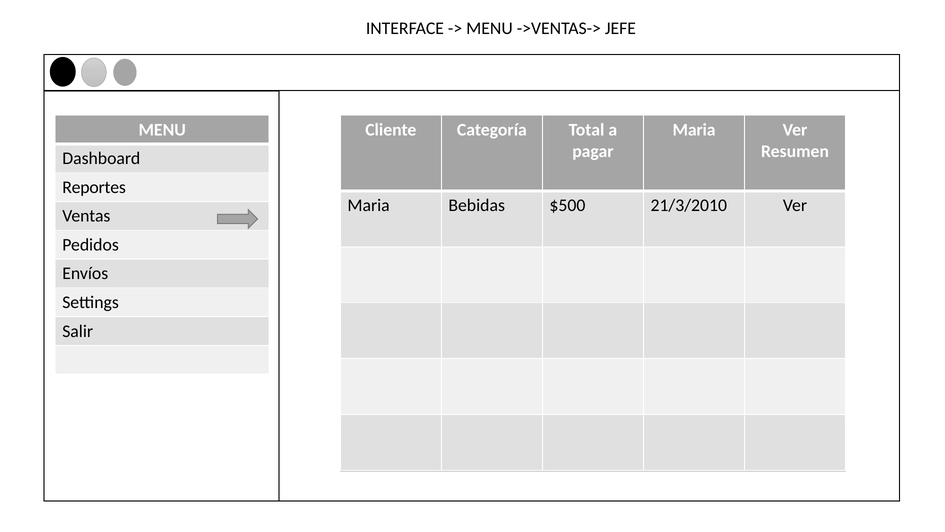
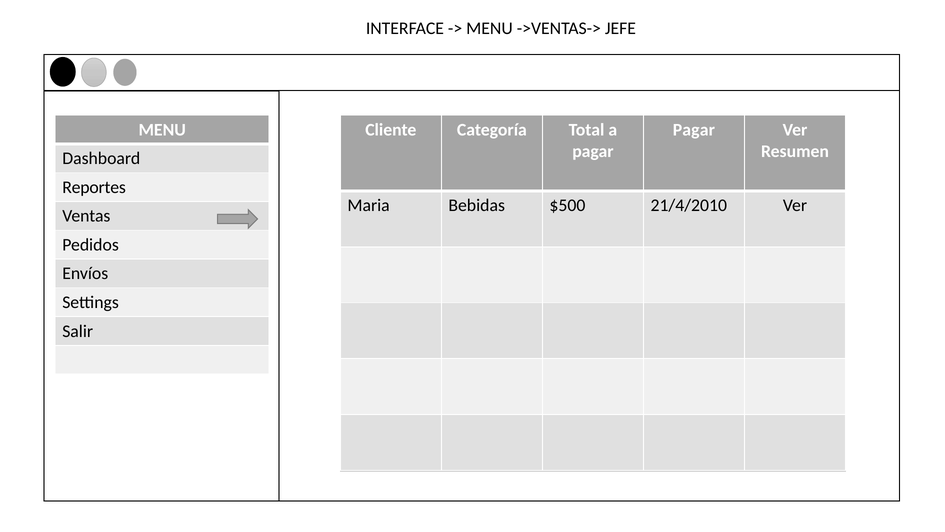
Maria: Maria -> Pagar (694, 130)
21/3/2010: 21/3/2010 -> 21/4/2010 (689, 205)
